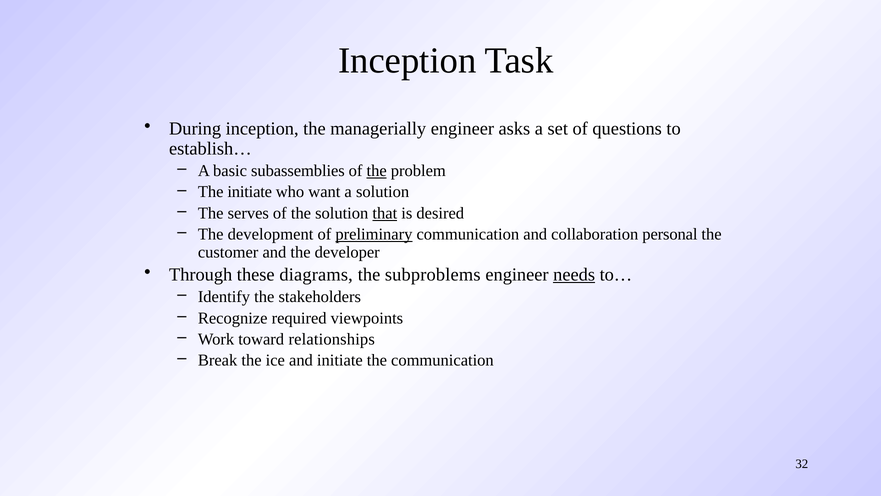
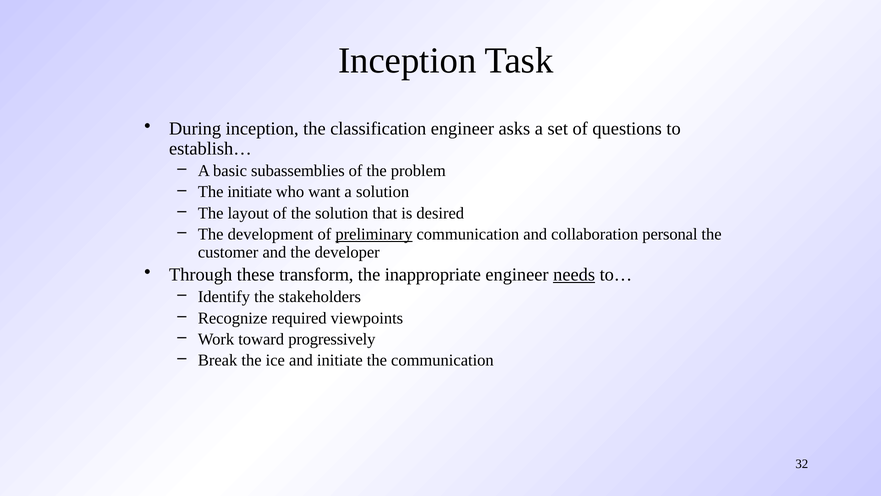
managerially: managerially -> classification (378, 129)
the underline: present -> none (377, 171)
serves: serves -> layout (248, 213)
that underline: present -> none (385, 213)
diagrams: diagrams -> transform (316, 274)
subproblems: subproblems -> inappropriate (433, 274)
relationships: relationships -> progressively (332, 339)
